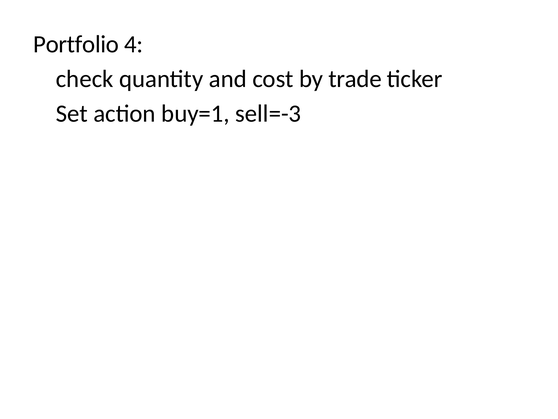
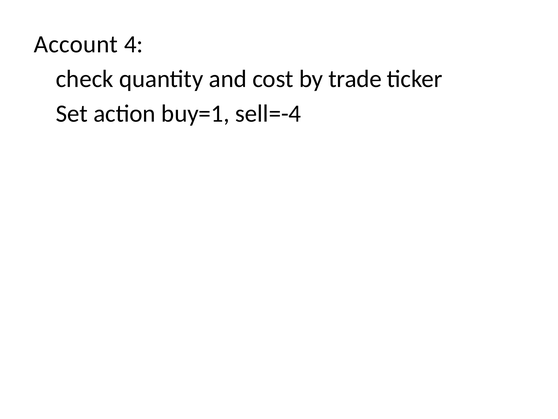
Portfolio: Portfolio -> Account (76, 44)
sell=-3: sell=-3 -> sell=-4 (268, 114)
